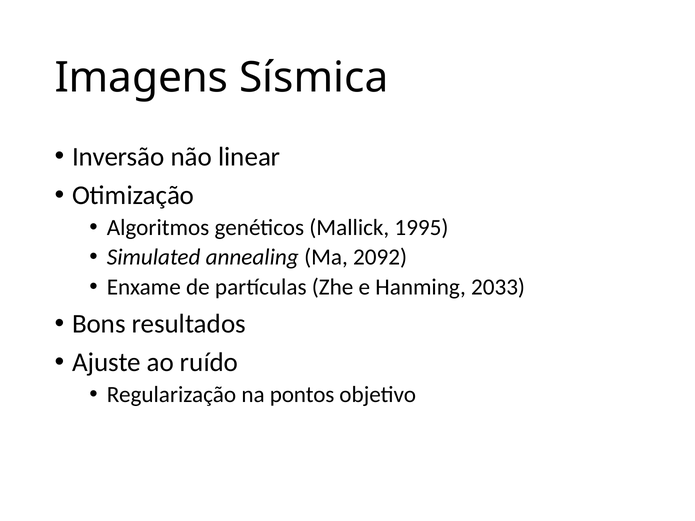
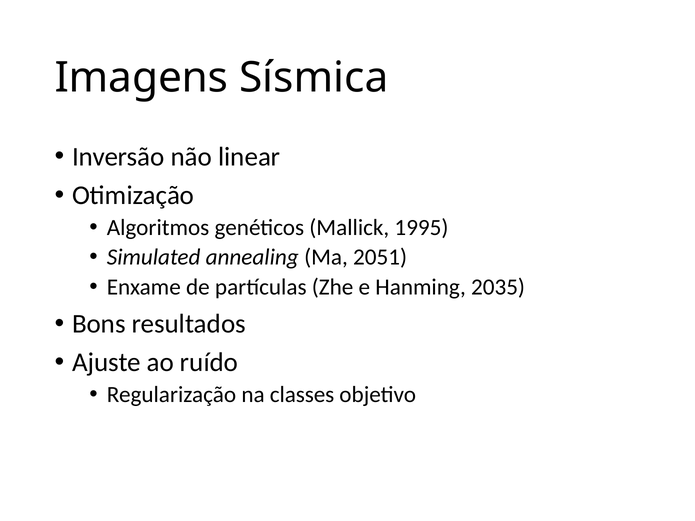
2092: 2092 -> 2051 (380, 257)
2033: 2033 -> 2035 (498, 287)
pontos: pontos -> classes (302, 395)
